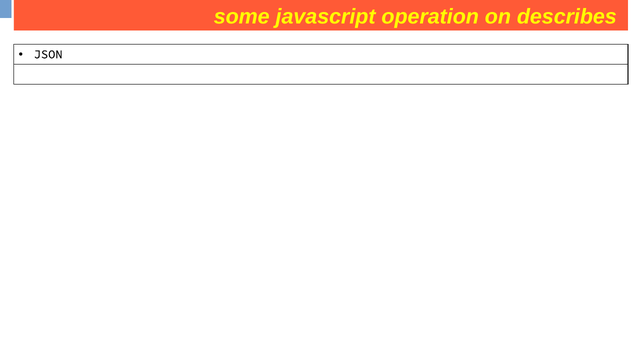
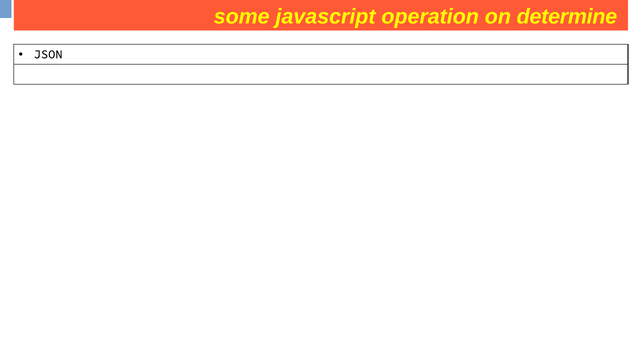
describes: describes -> determine (567, 17)
